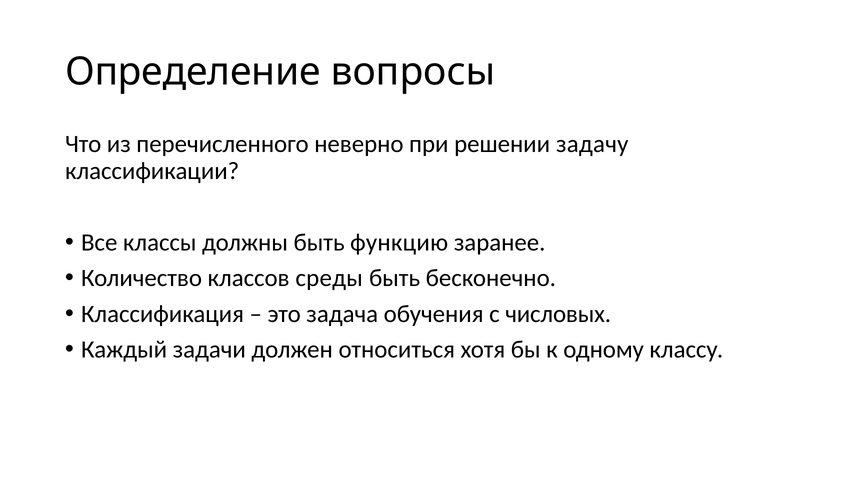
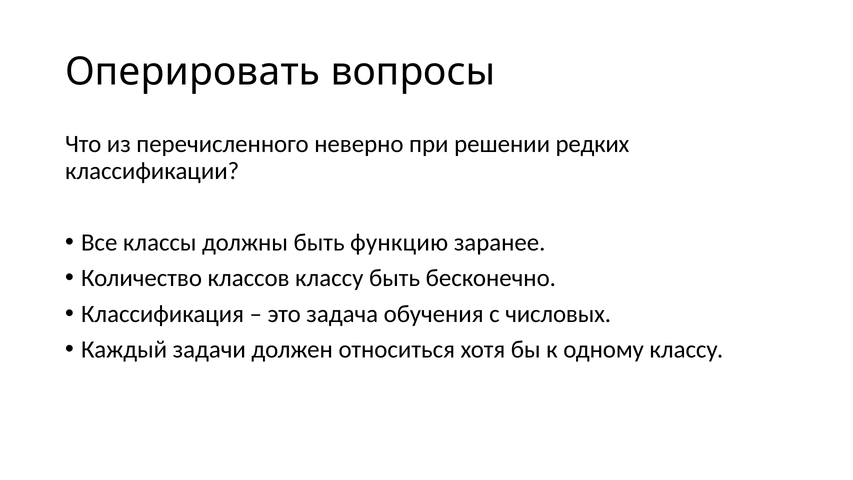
Определение: Определение -> Оперировать (193, 72)
задачу: задачу -> редких (592, 144)
классов среды: среды -> классу (329, 278)
